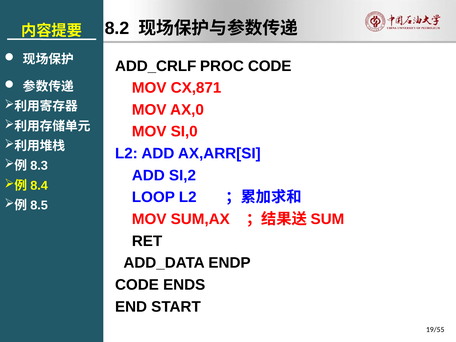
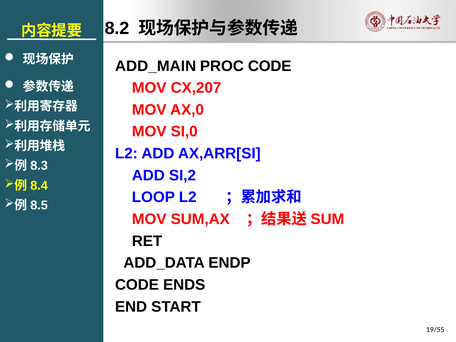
ADD_CRLF: ADD_CRLF -> ADD_MAIN (156, 66)
CX,871: CX,871 -> CX,207 (196, 88)
